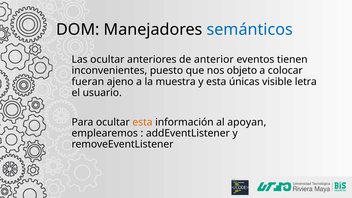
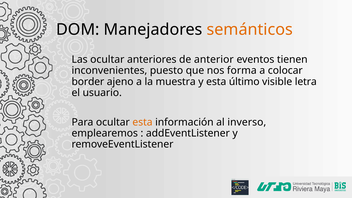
semánticos colour: blue -> orange (250, 30)
objeto: objeto -> forma (242, 71)
fueran: fueran -> border (88, 82)
únicas: únicas -> último (244, 82)
apoyan: apoyan -> inverso (247, 122)
